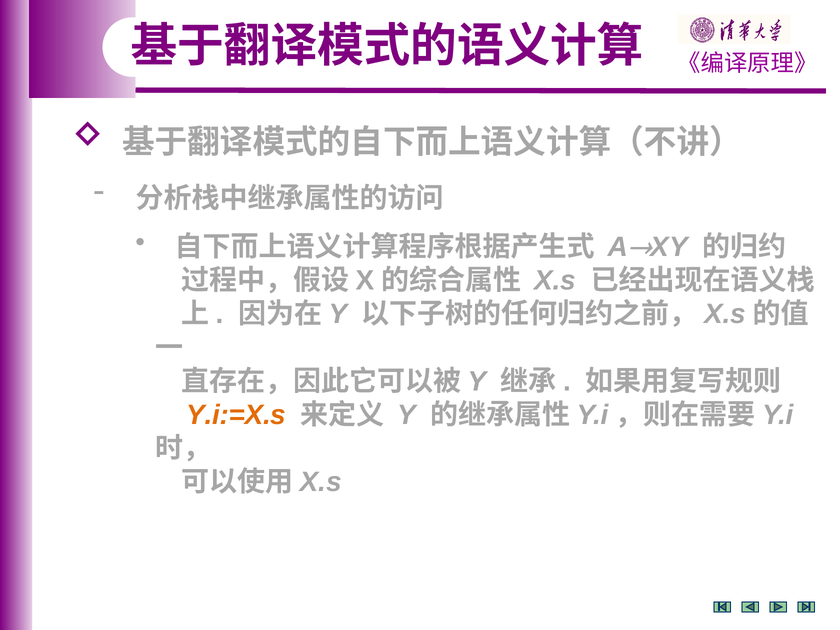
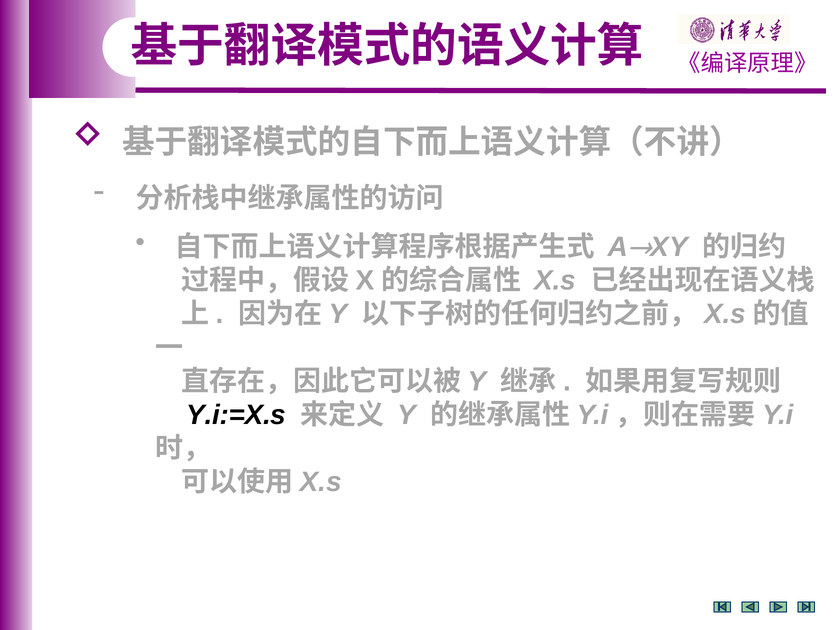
Y.i:=X.s colour: orange -> black (236, 415)
